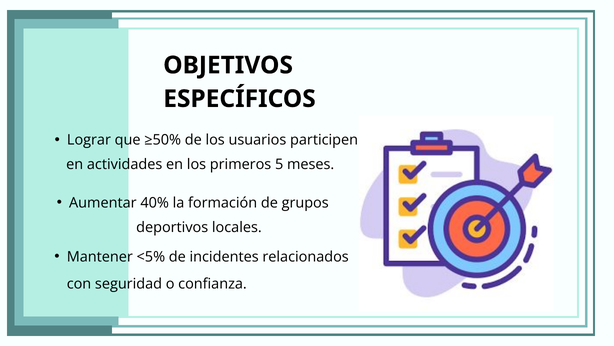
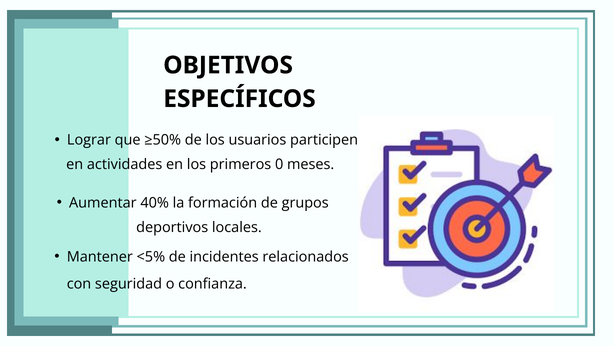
5: 5 -> 0 (279, 164)
